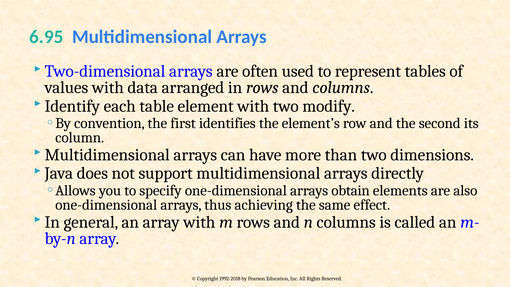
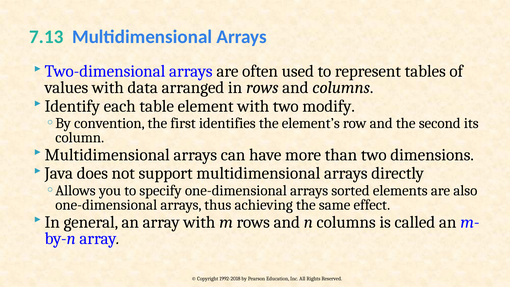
6.95: 6.95 -> 7.13 (46, 37)
obtain: obtain -> sorted (351, 190)
